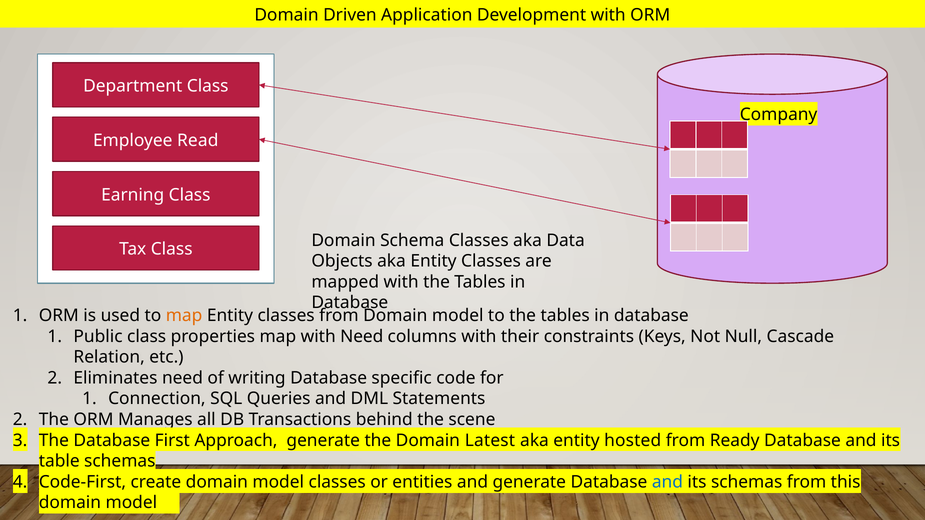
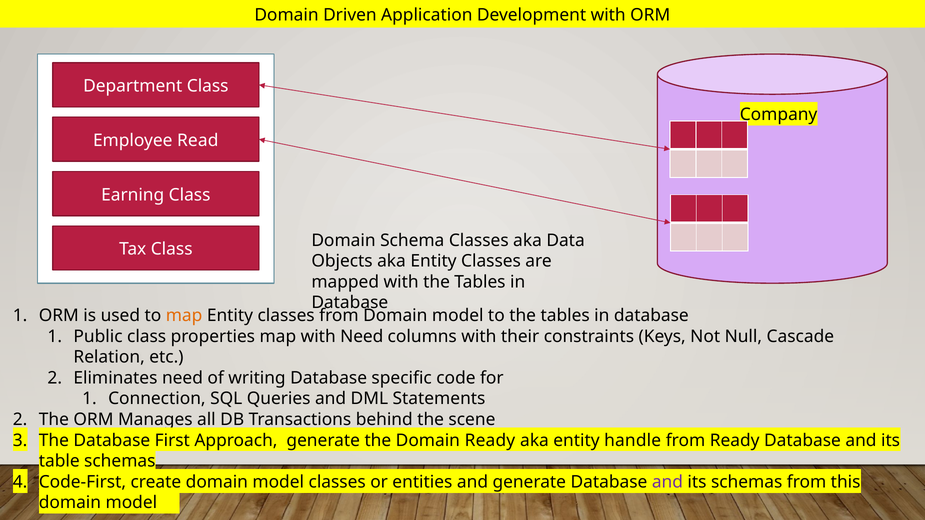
Domain Latest: Latest -> Ready (490, 441)
hosted: hosted -> handle (633, 441)
and colour: blue -> purple (667, 482)
